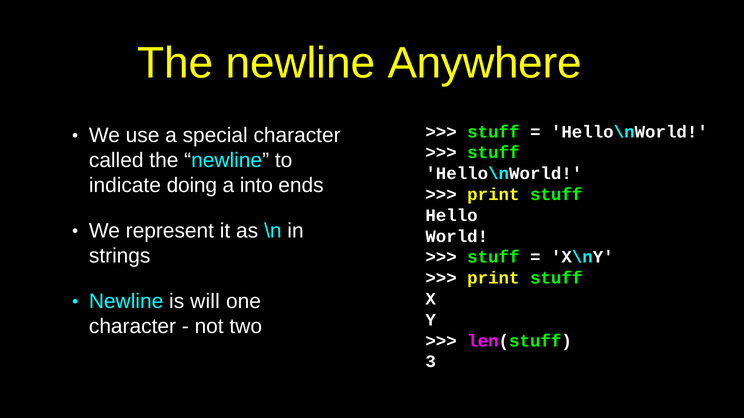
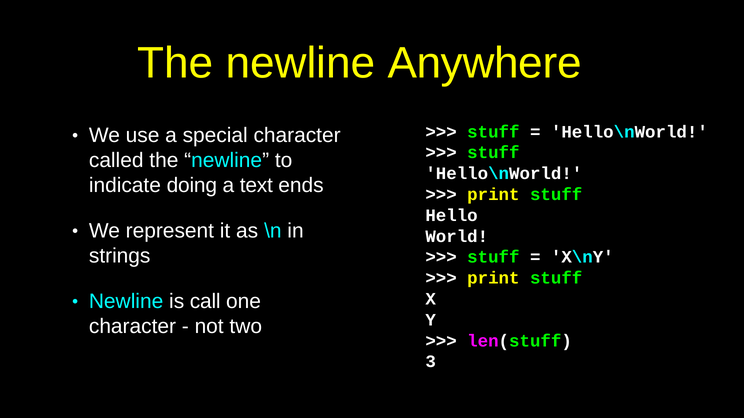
into: into -> text (256, 186)
will: will -> call (205, 302)
